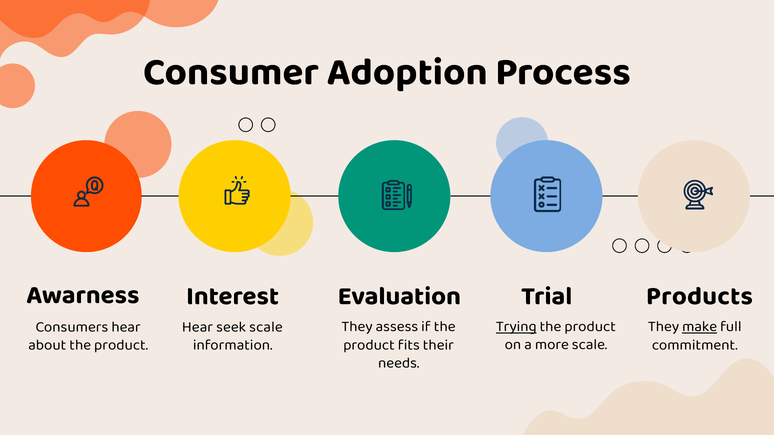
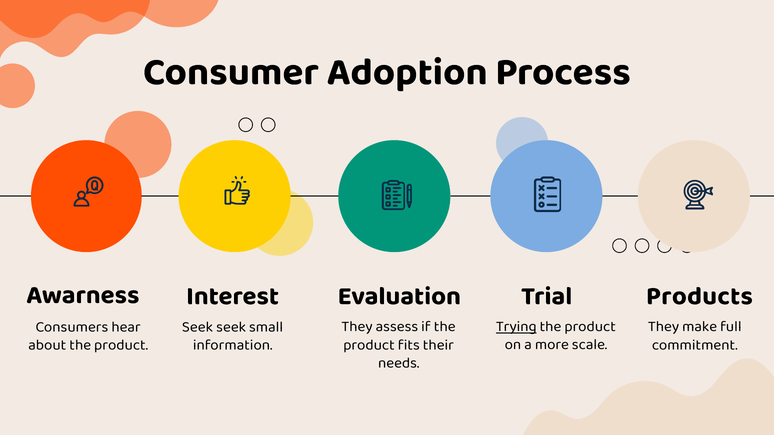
make underline: present -> none (700, 327)
Hear: Hear -> Seek (198, 327)
seek scale: scale -> small (266, 327)
